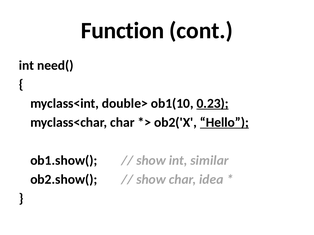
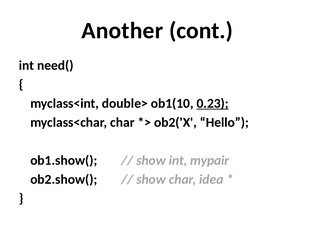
Function: Function -> Another (122, 31)
Hello underline: present -> none (224, 123)
similar: similar -> mypair (210, 161)
